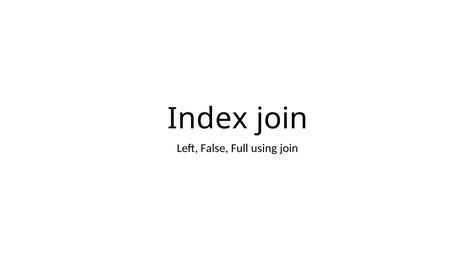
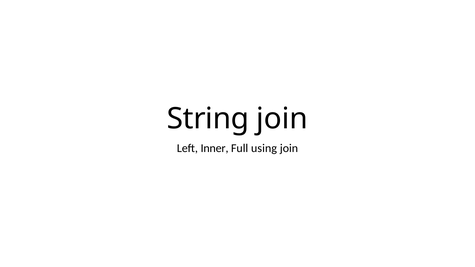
Index: Index -> String (208, 119)
False: False -> Inner (215, 148)
